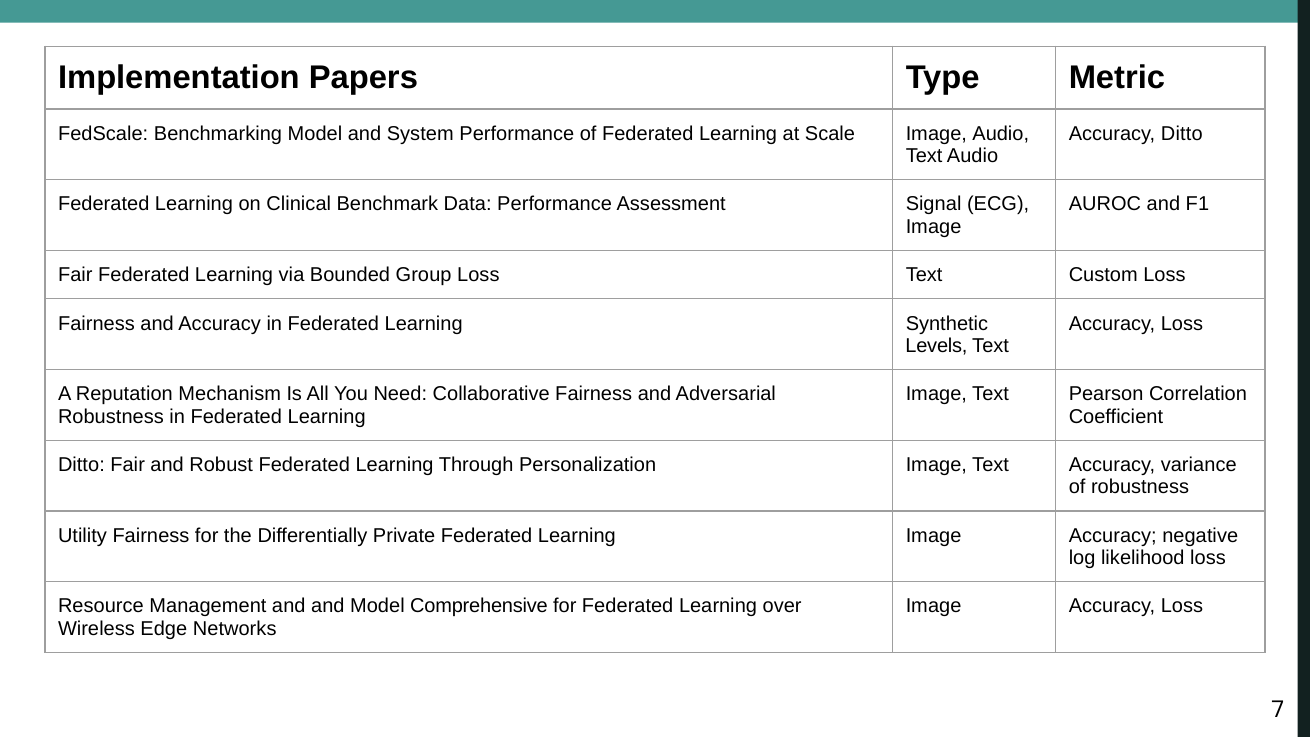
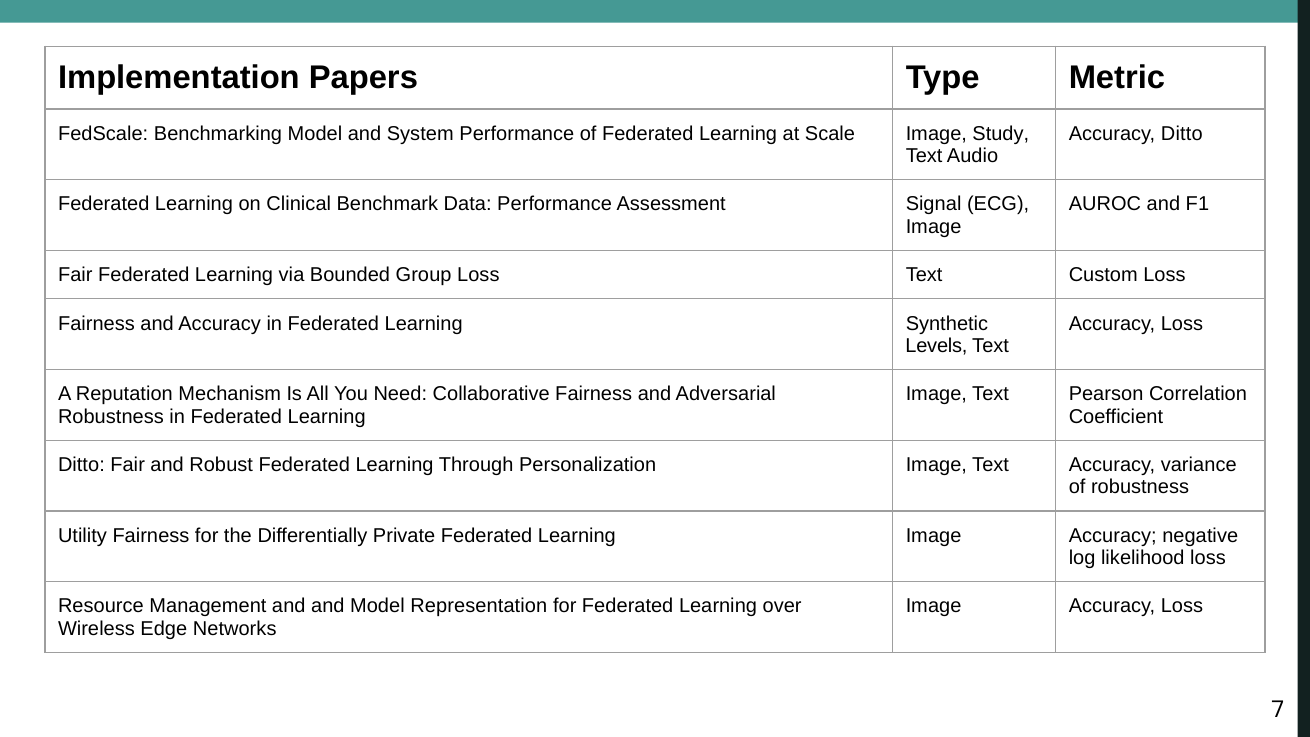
Image Audio: Audio -> Study (1001, 134)
Comprehensive: Comprehensive -> Representation (479, 606)
